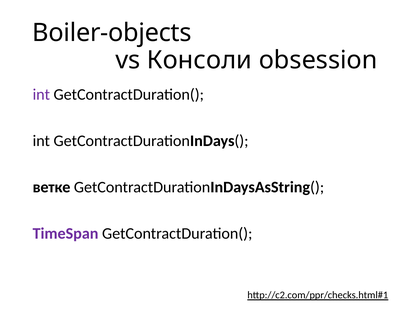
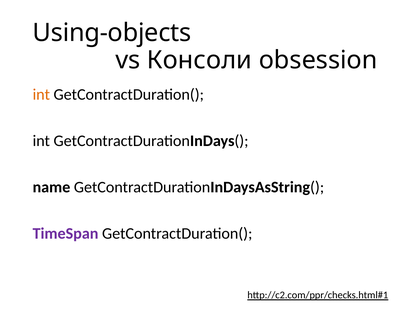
Boiler-objects: Boiler-objects -> Using-objects (112, 33)
int colour: purple -> orange (41, 94)
ветке: ветке -> name (51, 187)
